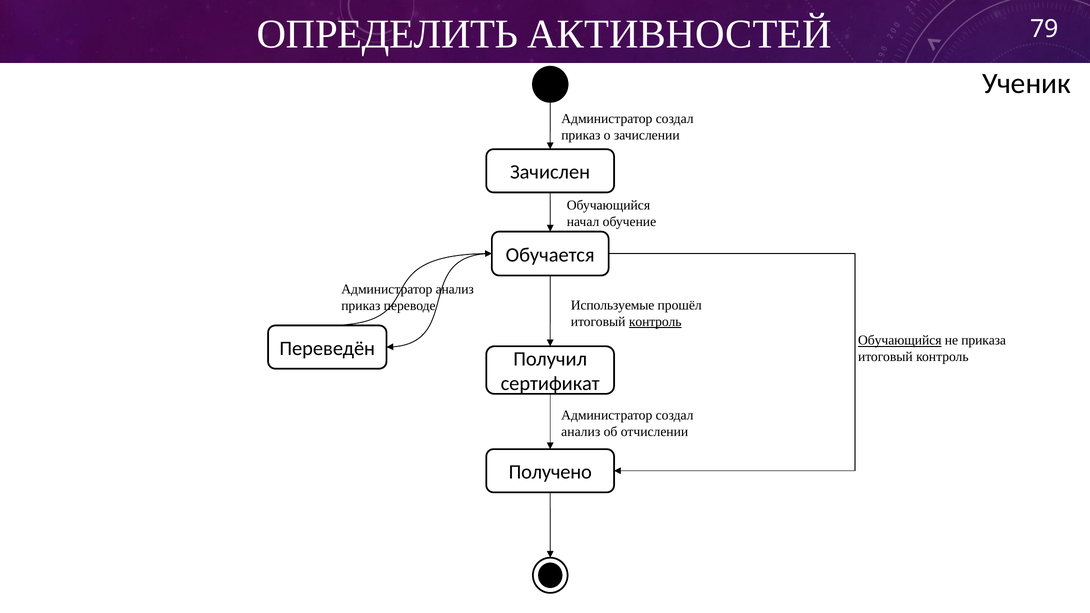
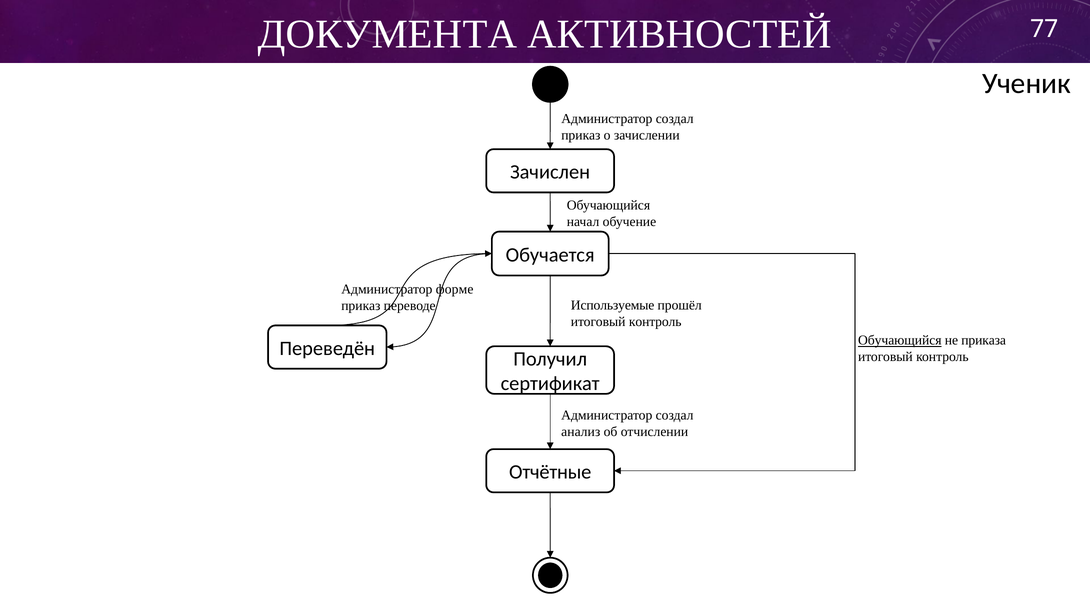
ОПРЕДЕЛИТЬ: ОПРЕДЕЛИТЬ -> ДОКУМЕНТА (387, 34)
79: 79 -> 77 (1044, 29)
Администратор анализ: анализ -> форме (455, 289)
контроль underline: present -> none (655, 322)
Получено: Получено -> Отчётные (550, 472)
